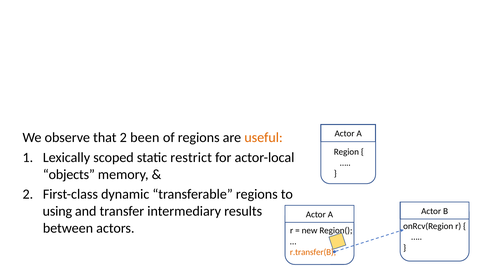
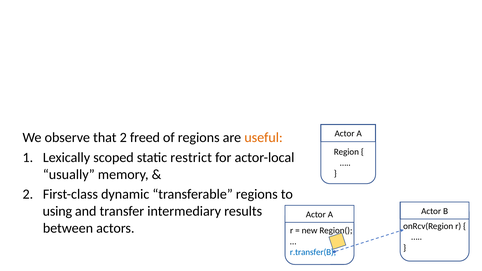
been: been -> freed (145, 138)
objects: objects -> usually (69, 175)
r.transfer(B colour: orange -> blue (313, 252)
